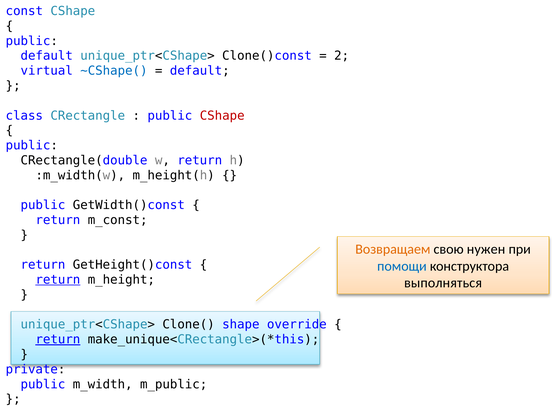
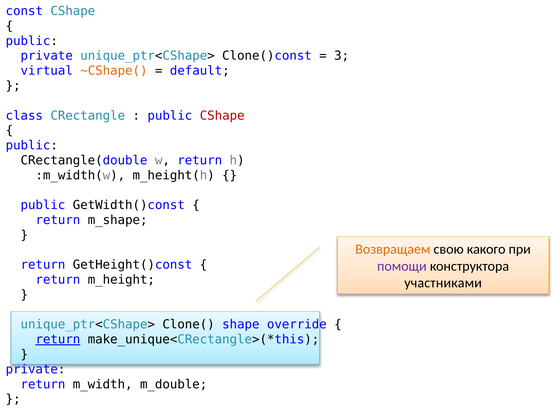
default: default -> private (47, 56)
2: 2 -> 3 (342, 56)
~CShape( colour: blue -> orange (114, 71)
m_const: m_const -> m_shape (118, 220)
нужен: нужен -> какого (486, 249)
помощи colour: blue -> purple (402, 266)
return underline: present -> none (58, 280)
выполняться: выполняться -> участниками (443, 283)
public: public -> return (43, 384)
m_public: m_public -> m_double (174, 384)
